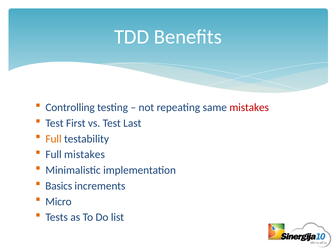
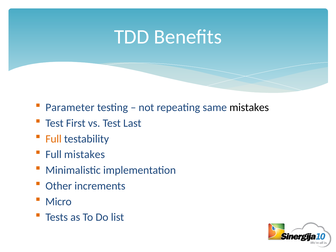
Controlling: Controlling -> Parameter (70, 107)
mistakes colour: red -> black (249, 107)
Basics: Basics -> Other (59, 186)
